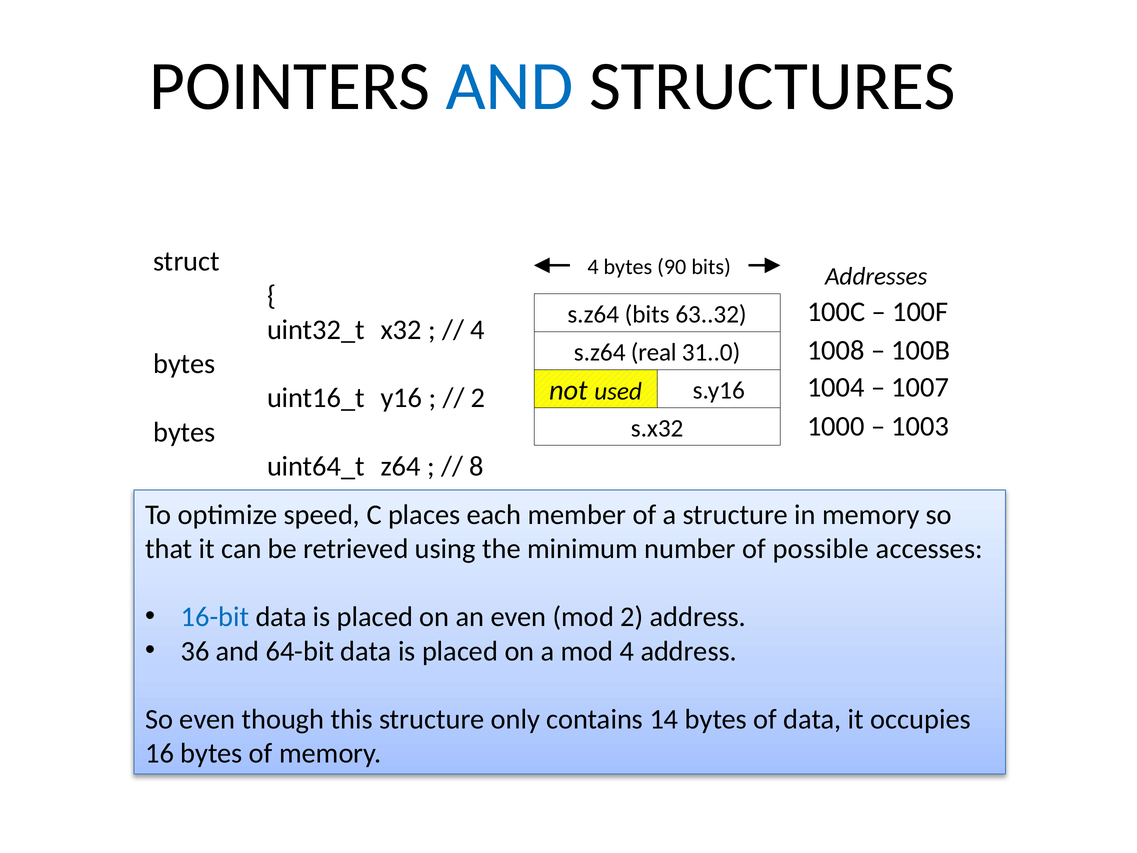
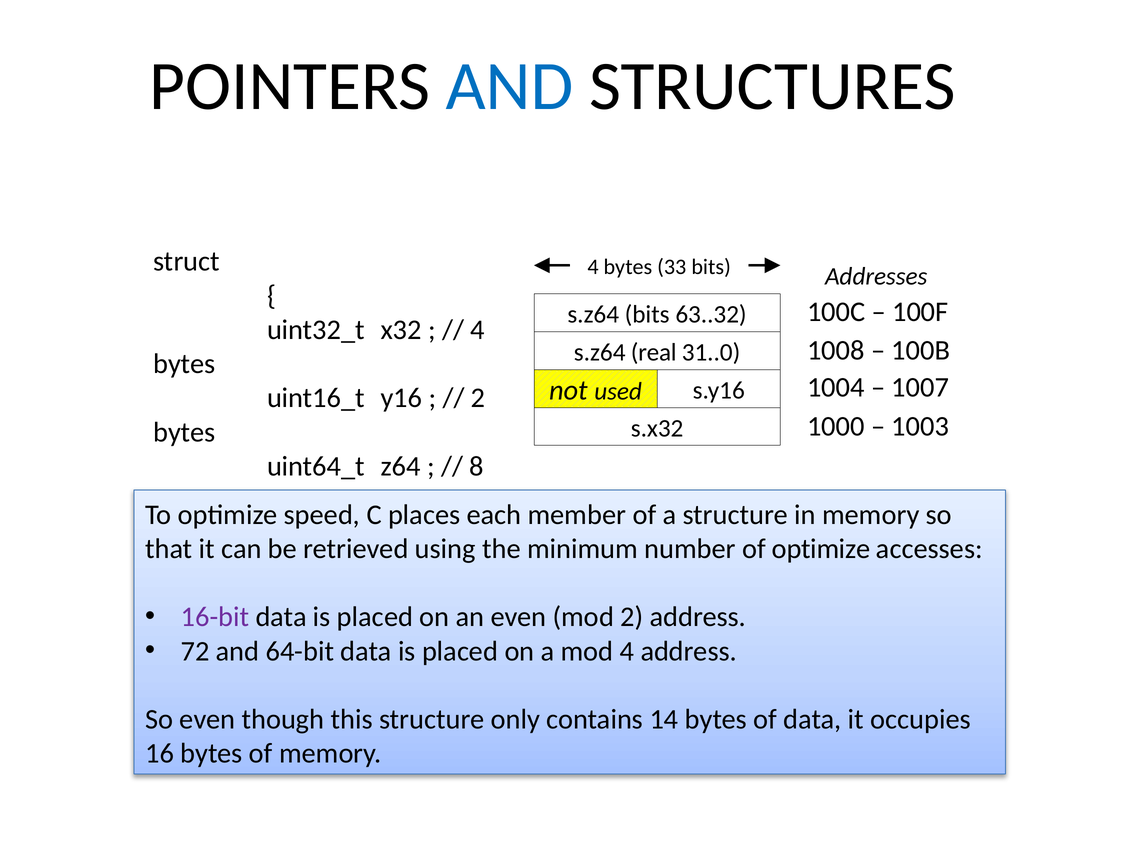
90: 90 -> 33 (672, 267)
of possible: possible -> optimize (821, 549)
16-bit colour: blue -> purple (215, 617)
36: 36 -> 72 (195, 651)
